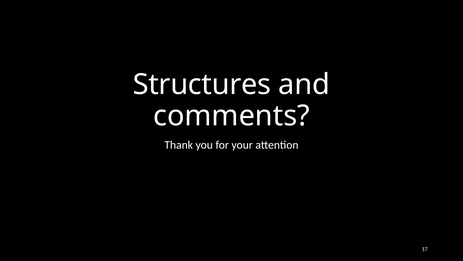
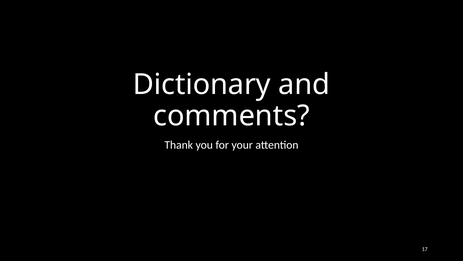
Structures: Structures -> Dictionary (202, 84)
